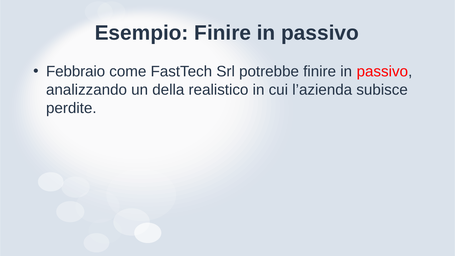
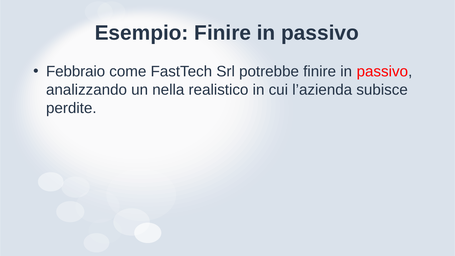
della: della -> nella (168, 90)
